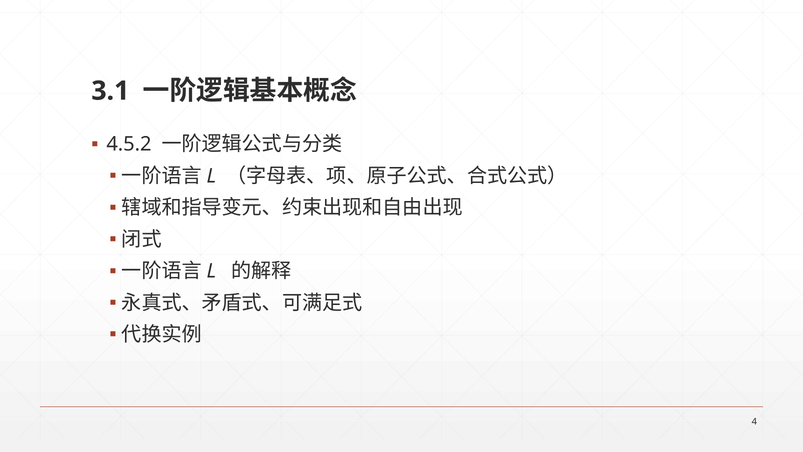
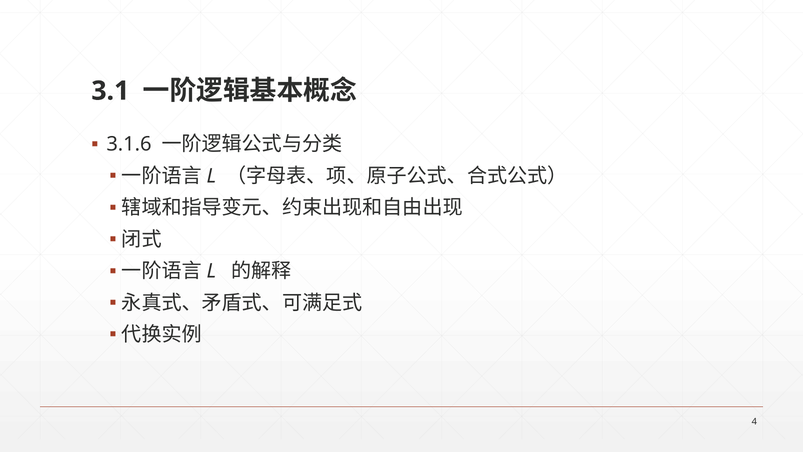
4.5.2: 4.5.2 -> 3.1.6 (129, 144)
